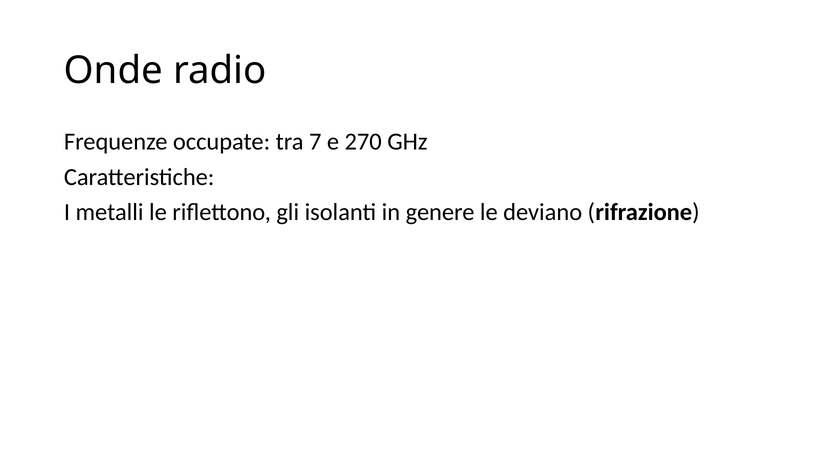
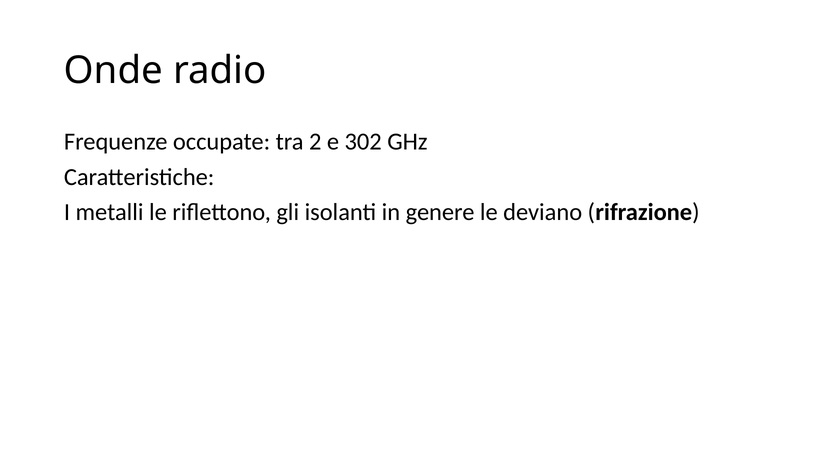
7: 7 -> 2 (315, 142)
270: 270 -> 302 (363, 142)
